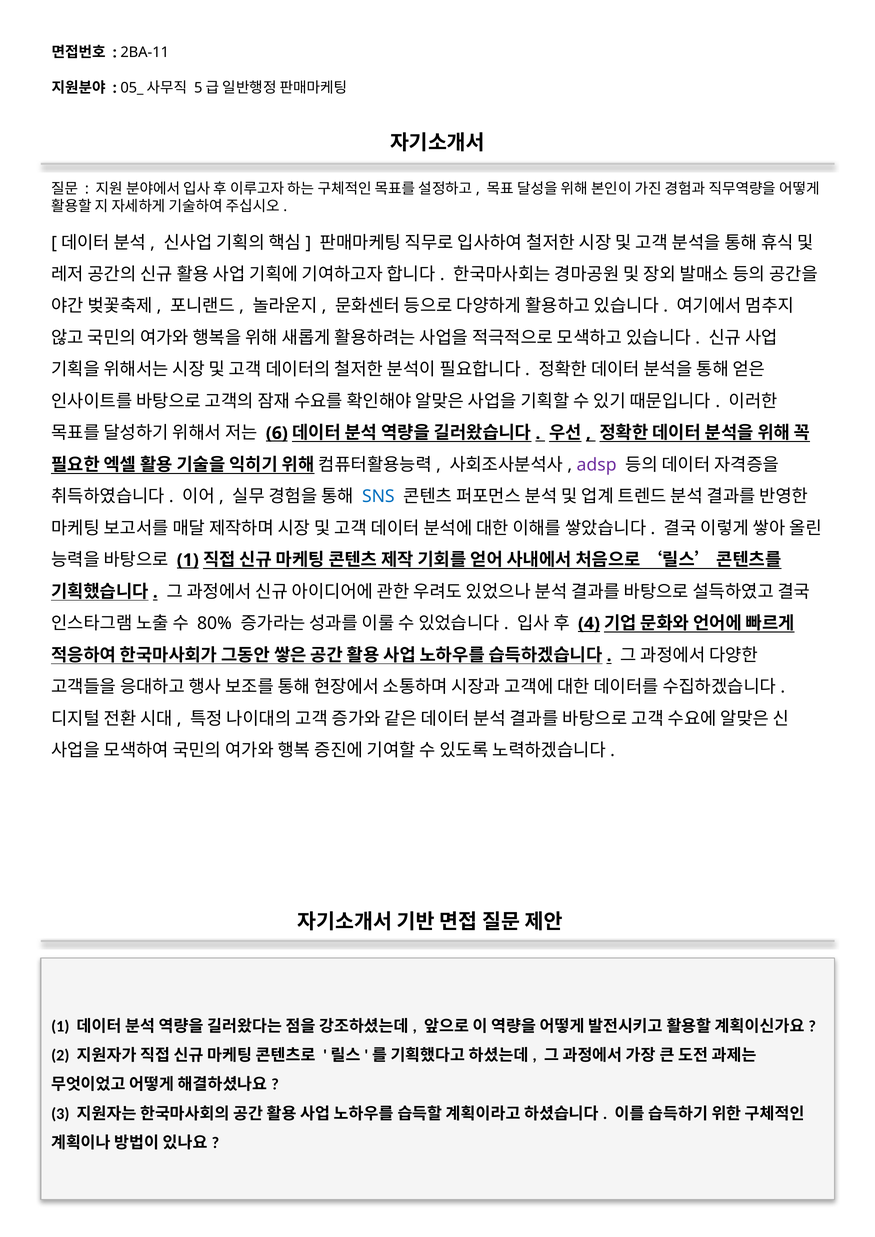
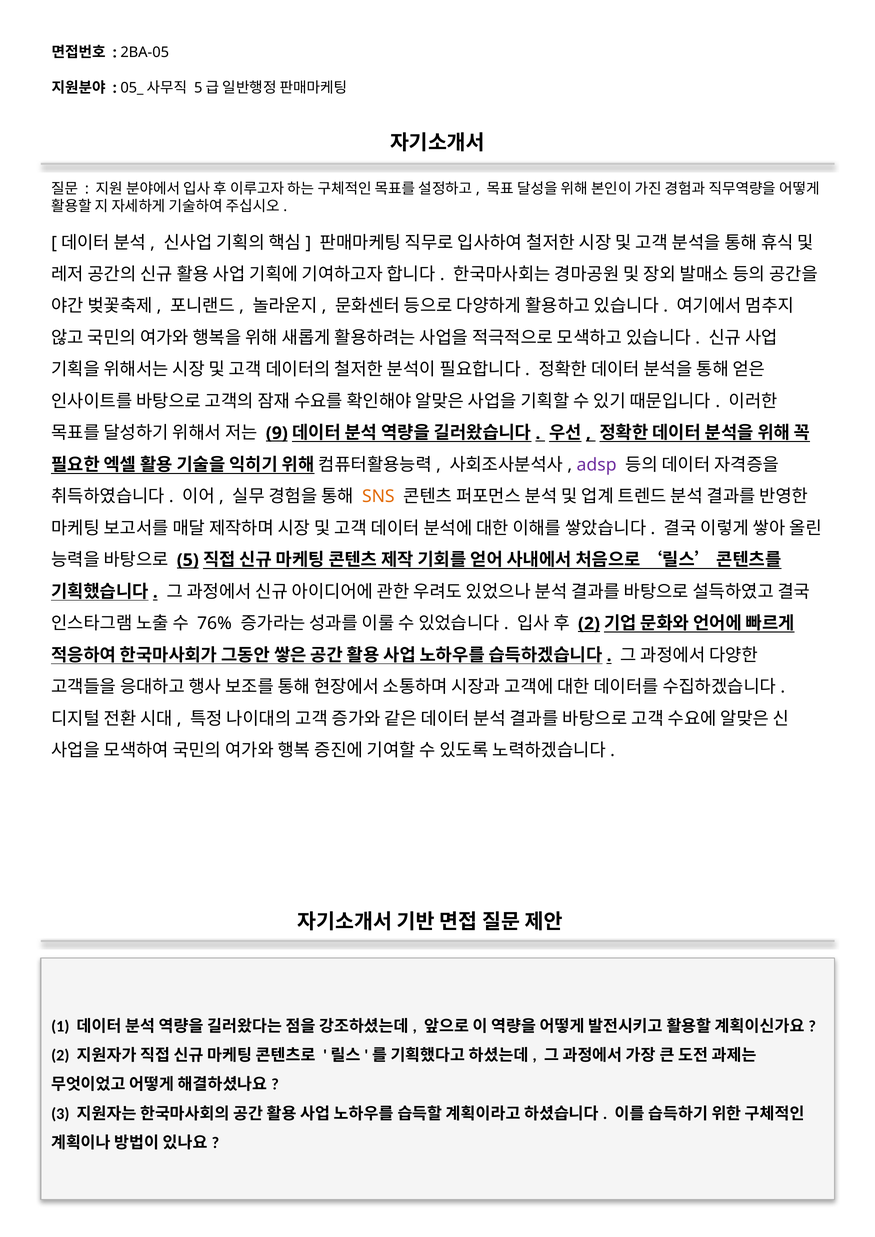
2BA-11: 2BA-11 -> 2BA-05 (145, 53)
6: 6 -> 9 (277, 433)
SNS colour: blue -> orange (378, 497)
1: 1 -> 5 (188, 560)
80%: 80% -> 76% (214, 624)
4: 4 -> 2 (589, 624)
